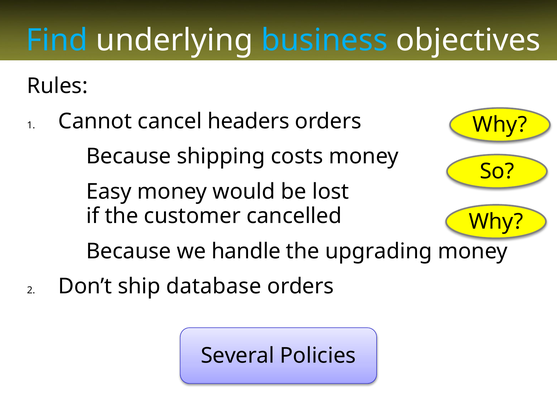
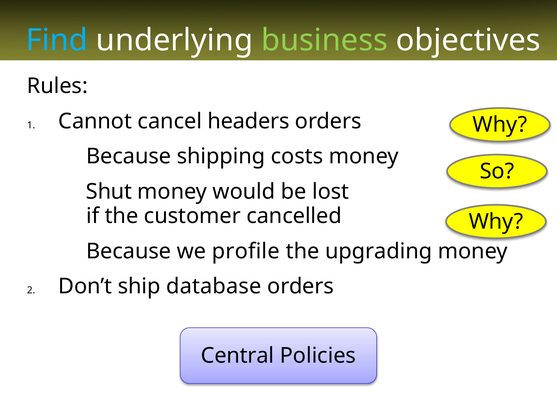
business colour: light blue -> light green (324, 40)
Easy: Easy -> Shut (109, 192)
handle: handle -> profile (246, 251)
Several: Several -> Central (238, 355)
